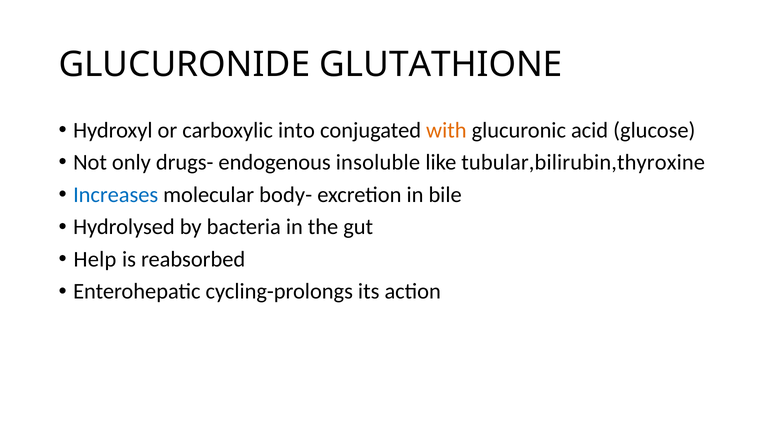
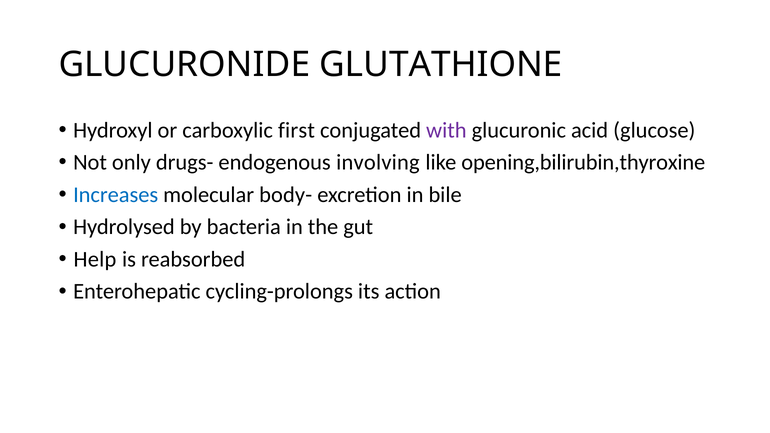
into: into -> first (296, 130)
with colour: orange -> purple (446, 130)
insoluble: insoluble -> involving (378, 162)
tubular,bilirubin,thyroxine: tubular,bilirubin,thyroxine -> opening,bilirubin,thyroxine (583, 162)
